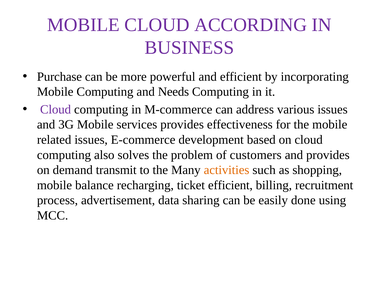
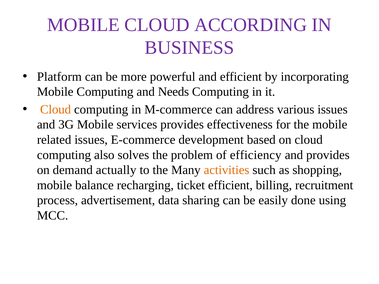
Purchase: Purchase -> Platform (59, 77)
Cloud colour: purple -> orange (56, 110)
customers: customers -> efficiency (256, 155)
transmit: transmit -> actually (116, 170)
